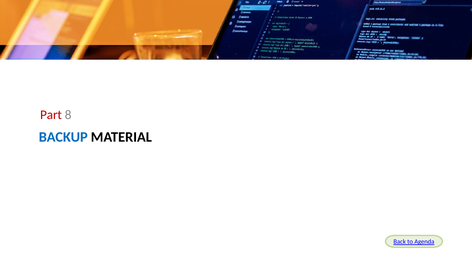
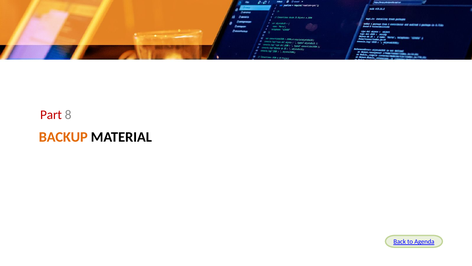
BACKUP colour: blue -> orange (63, 137)
